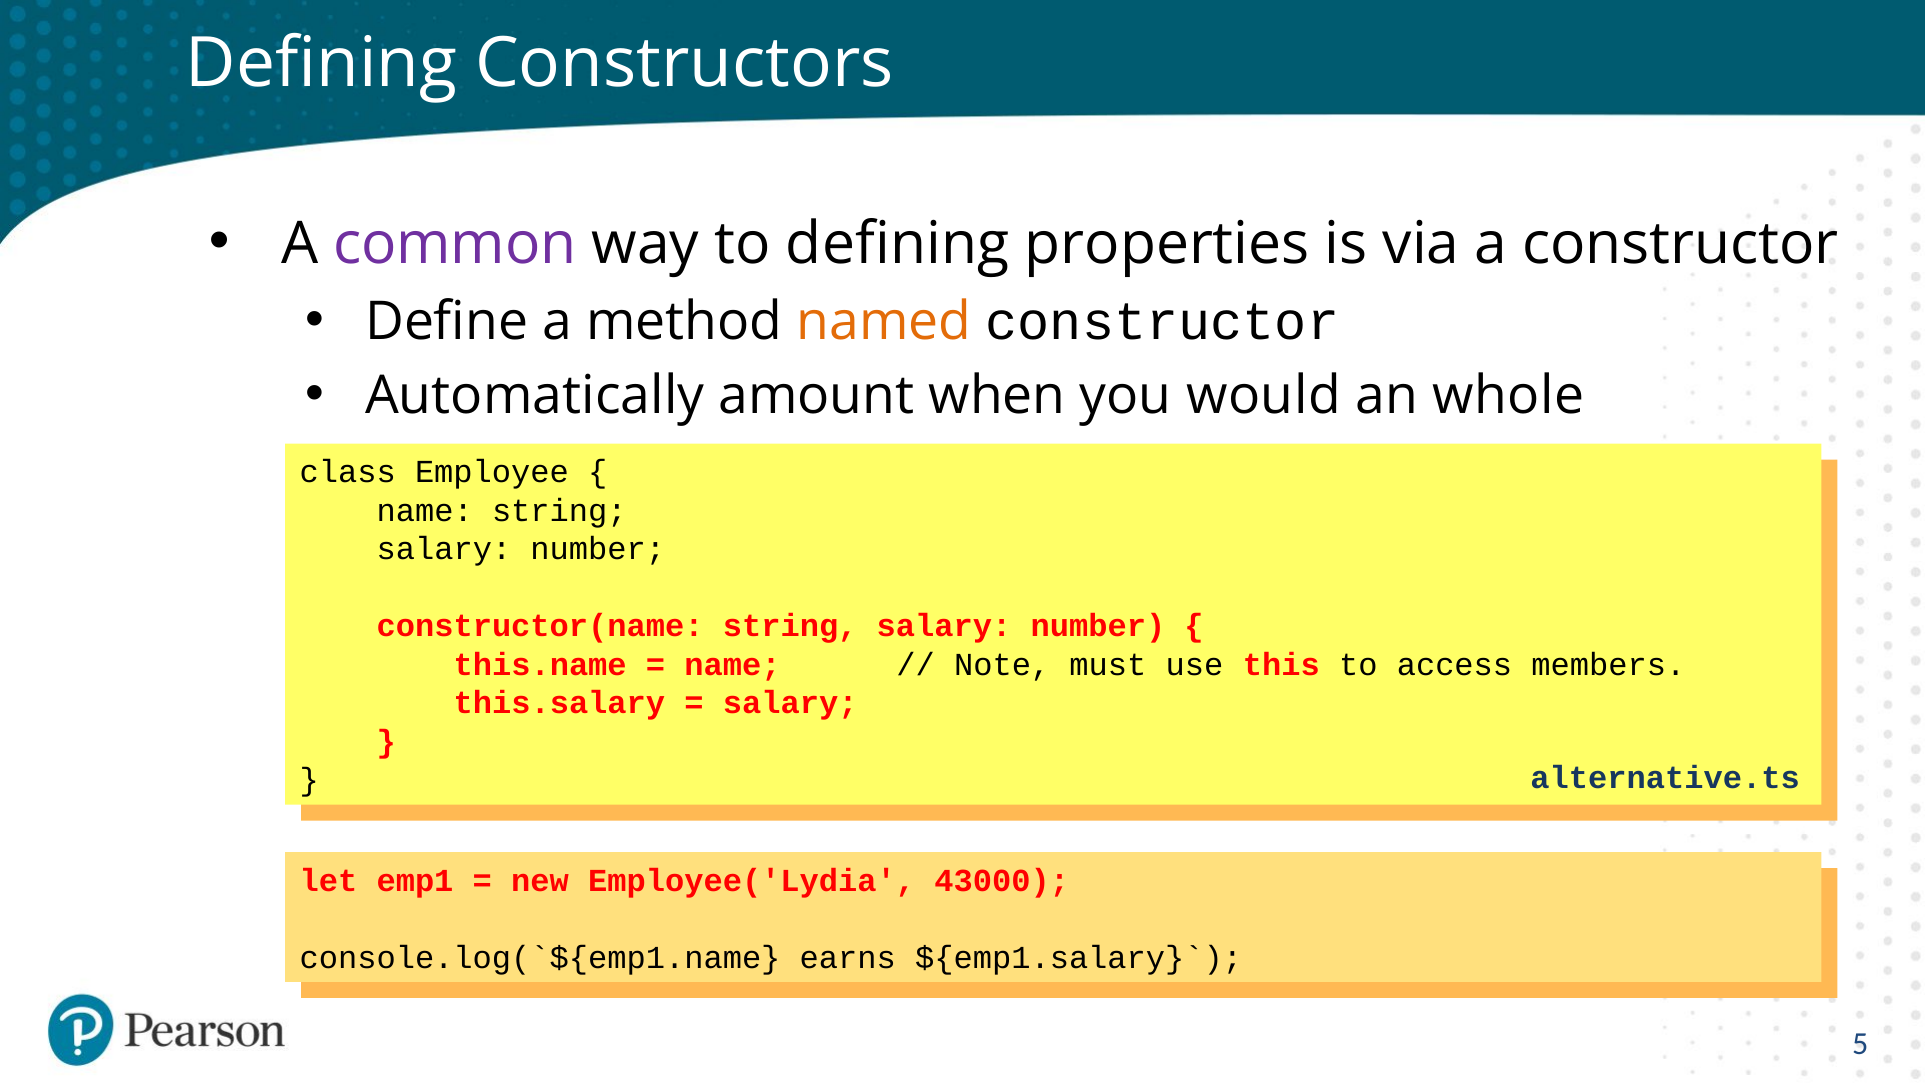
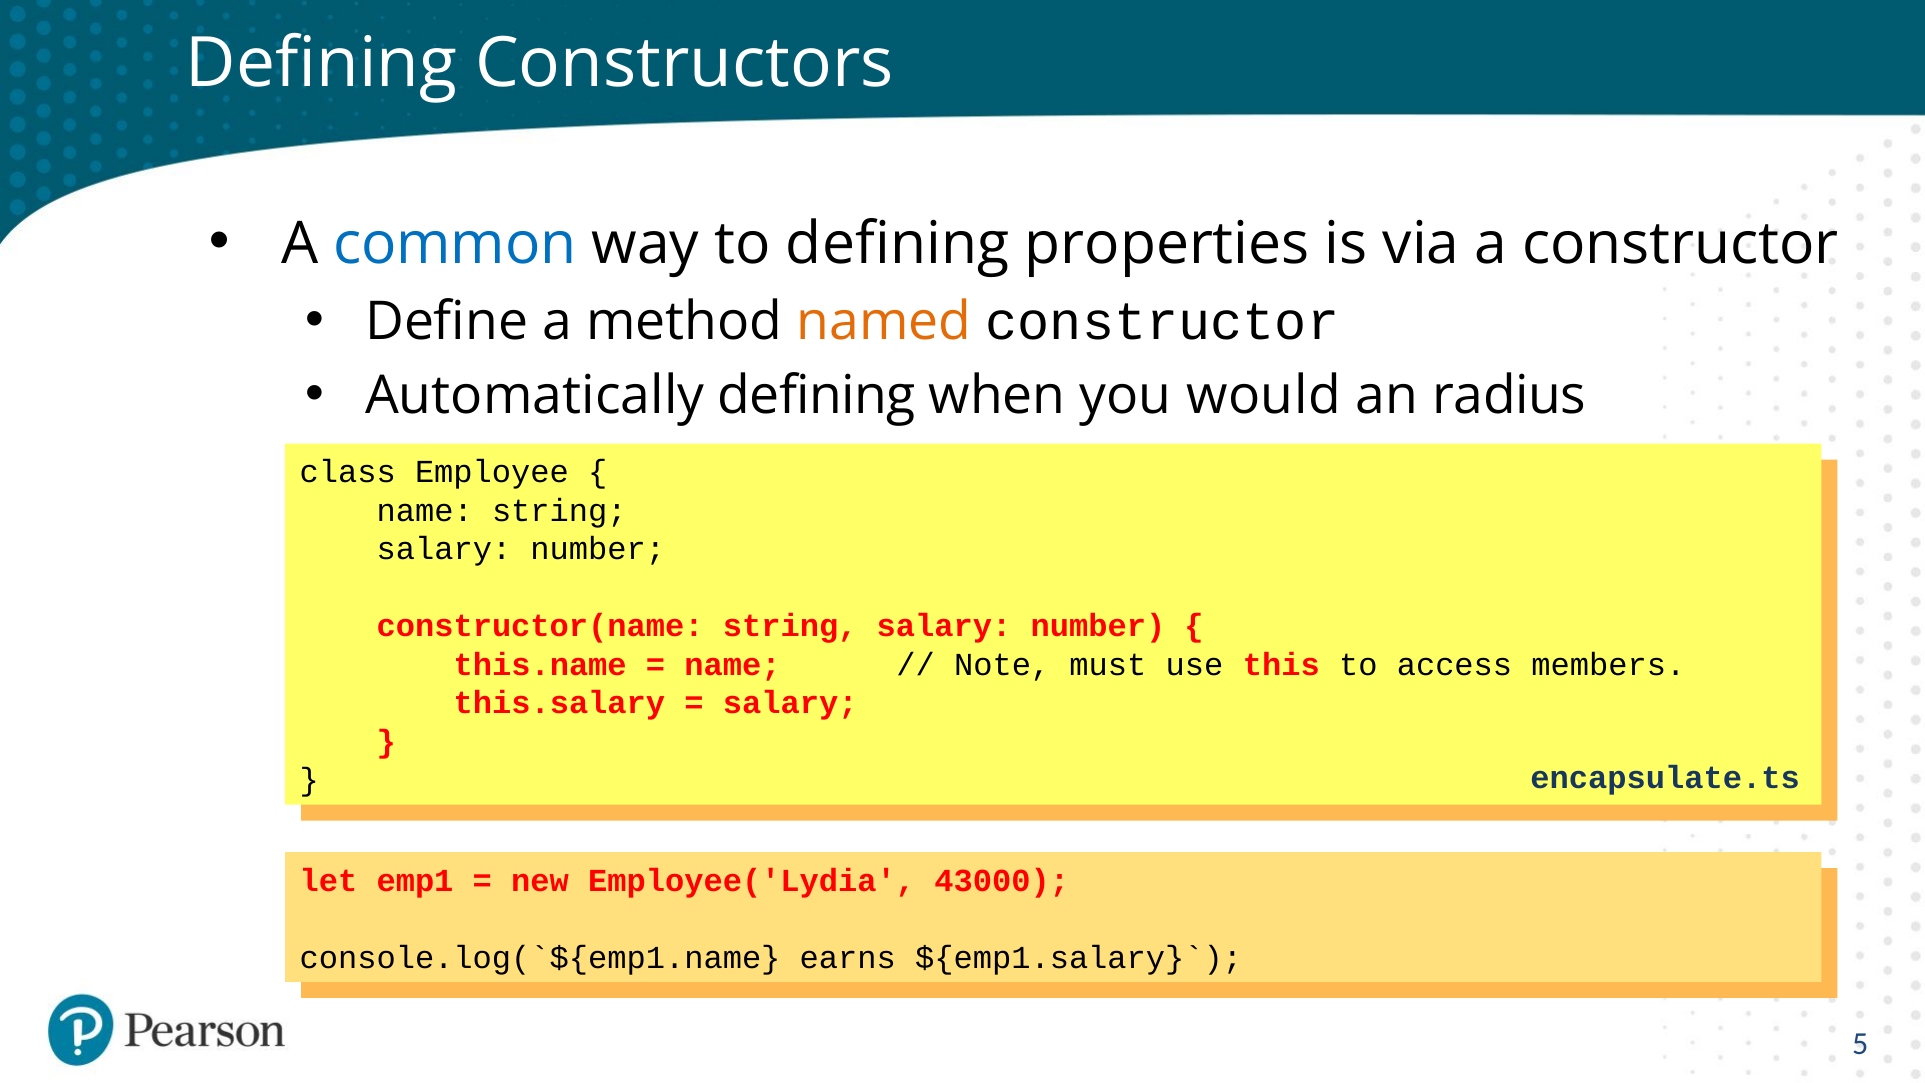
common colour: purple -> blue (455, 244)
Automatically amount: amount -> defining (817, 396)
whole: whole -> radius (1509, 396)
alternative.ts: alternative.ts -> encapsulate.ts (1665, 778)
